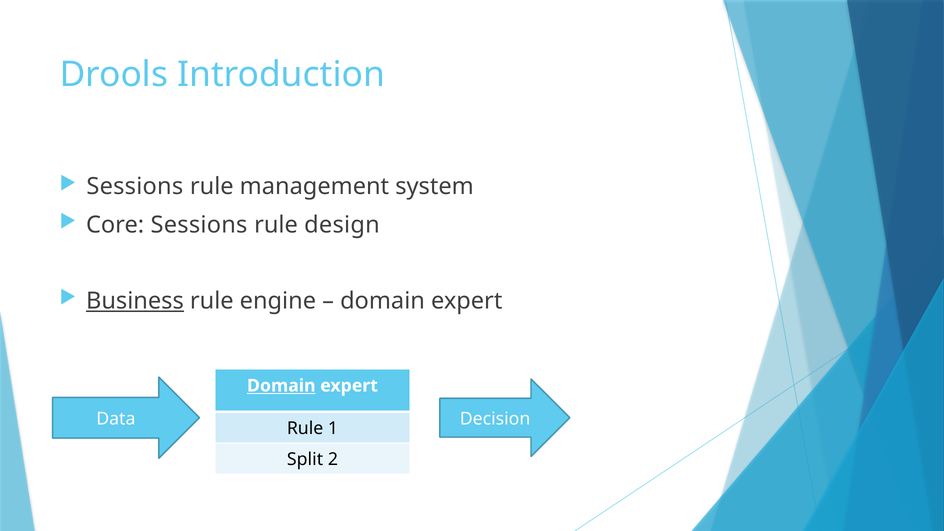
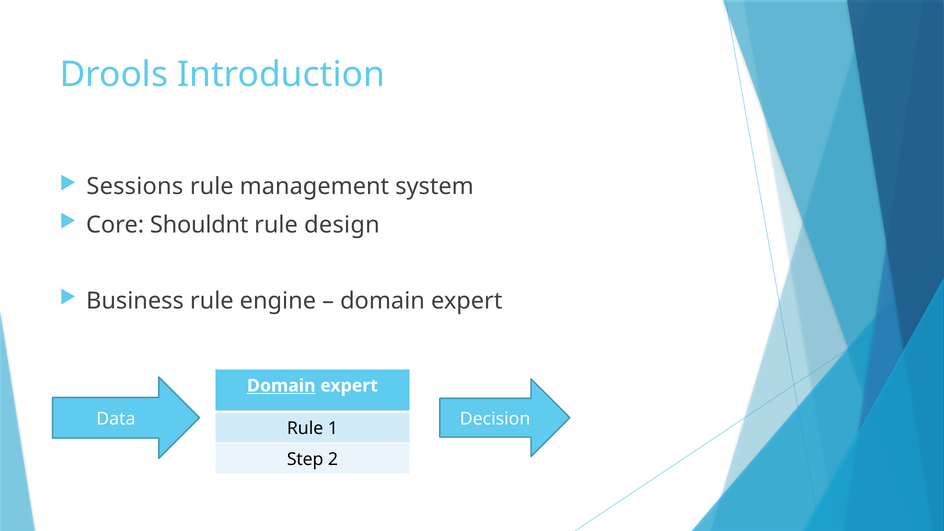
Core Sessions: Sessions -> Shouldnt (199, 225)
Business underline: present -> none (135, 301)
Split: Split -> Step (305, 459)
